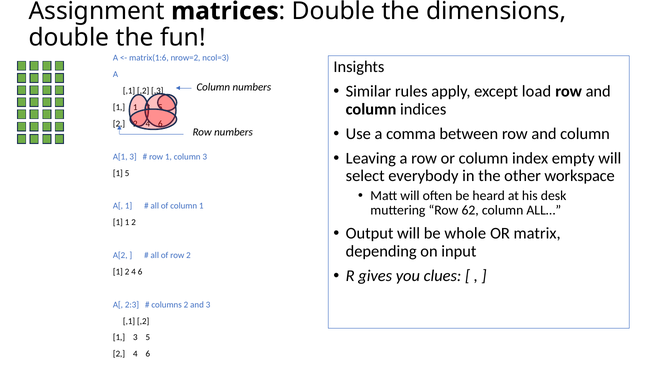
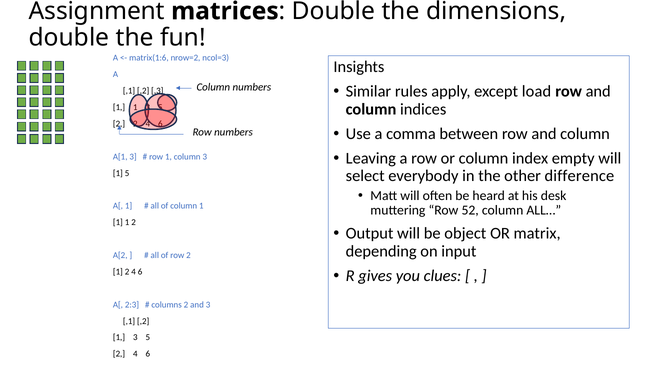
workspace: workspace -> difference (579, 176)
62: 62 -> 52 (470, 211)
whole: whole -> object (465, 234)
